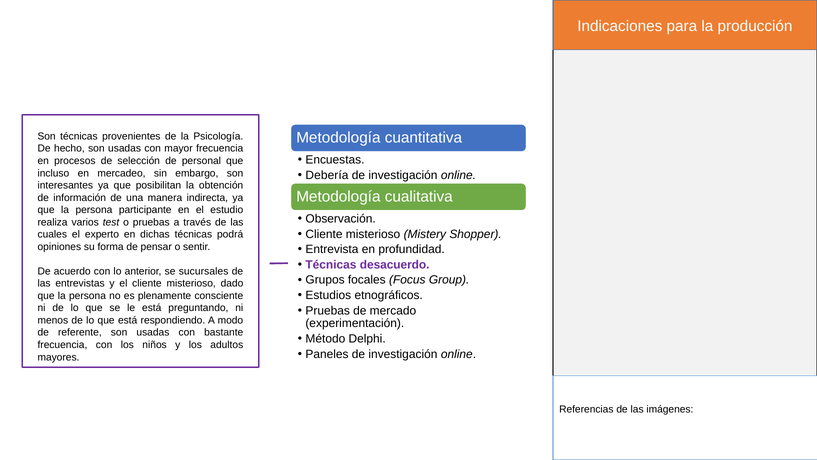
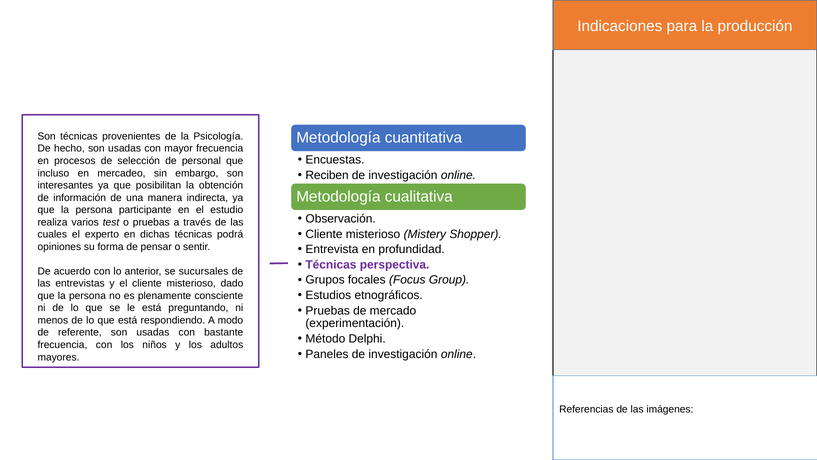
Debería: Debería -> Reciben (327, 175)
desacuerdo: desacuerdo -> perspectiva (395, 264)
